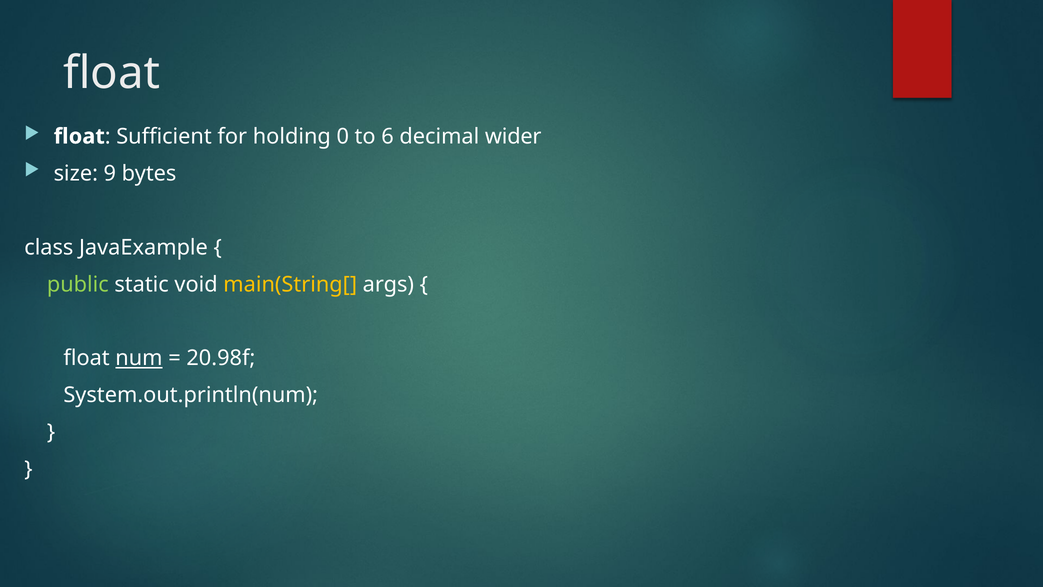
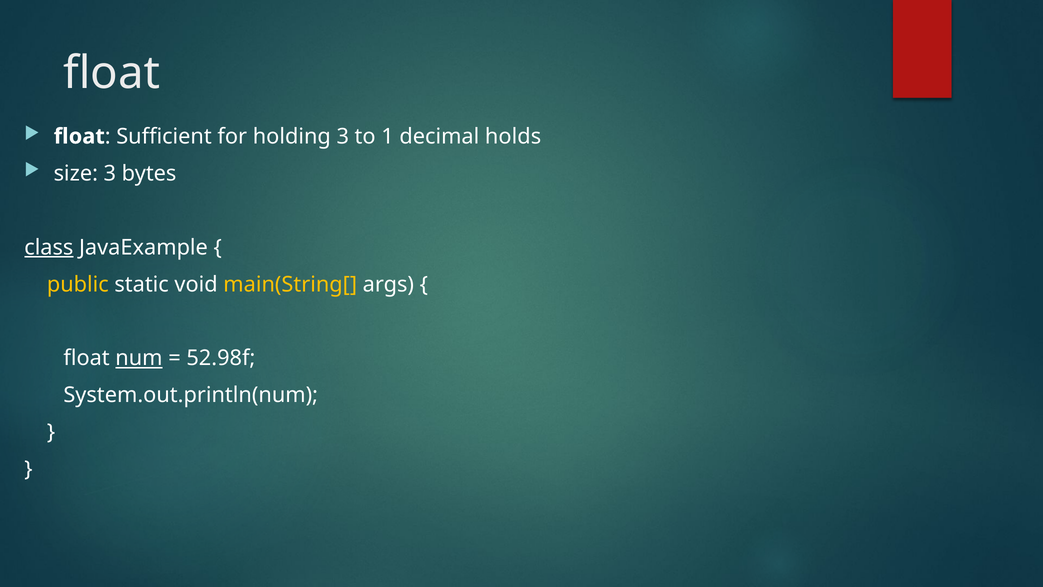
holding 0: 0 -> 3 (343, 136)
6: 6 -> 1 (388, 136)
wider: wider -> holds (513, 136)
size 9: 9 -> 3 (110, 173)
class underline: none -> present (49, 247)
public colour: light green -> yellow (78, 284)
20.98f: 20.98f -> 52.98f (221, 358)
